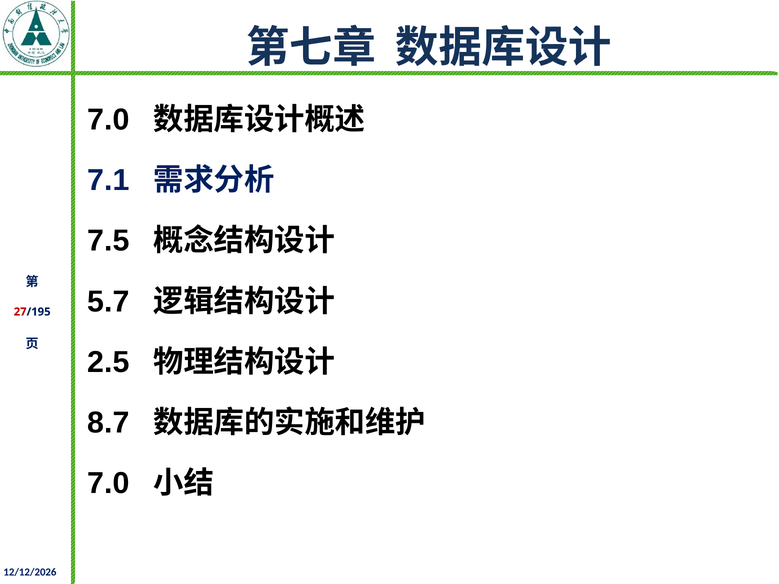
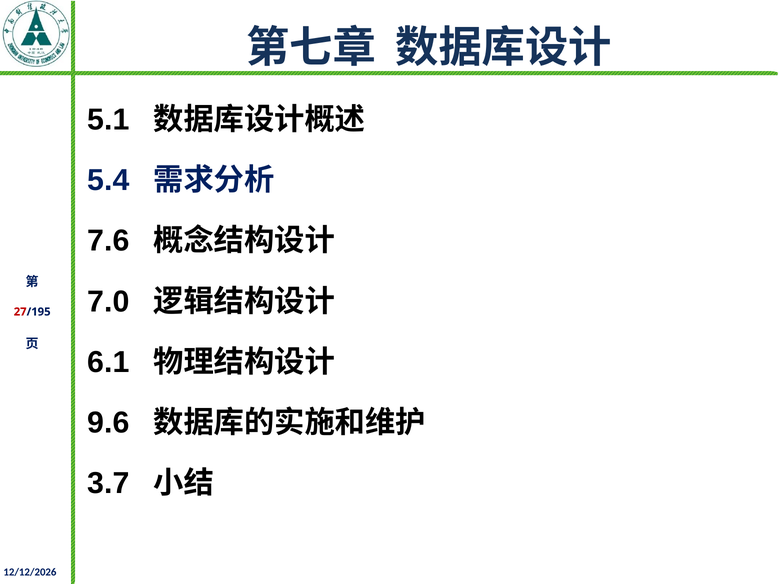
7.0: 7.0 -> 5.1 (108, 120)
7.1: 7.1 -> 5.4 (108, 180)
7.5: 7.5 -> 7.6 (108, 241)
5.7: 5.7 -> 7.0 (108, 302)
2.5: 2.5 -> 6.1 (108, 362)
8.7: 8.7 -> 9.6 (108, 423)
7.0: 7.0 -> 3.7 (108, 484)
